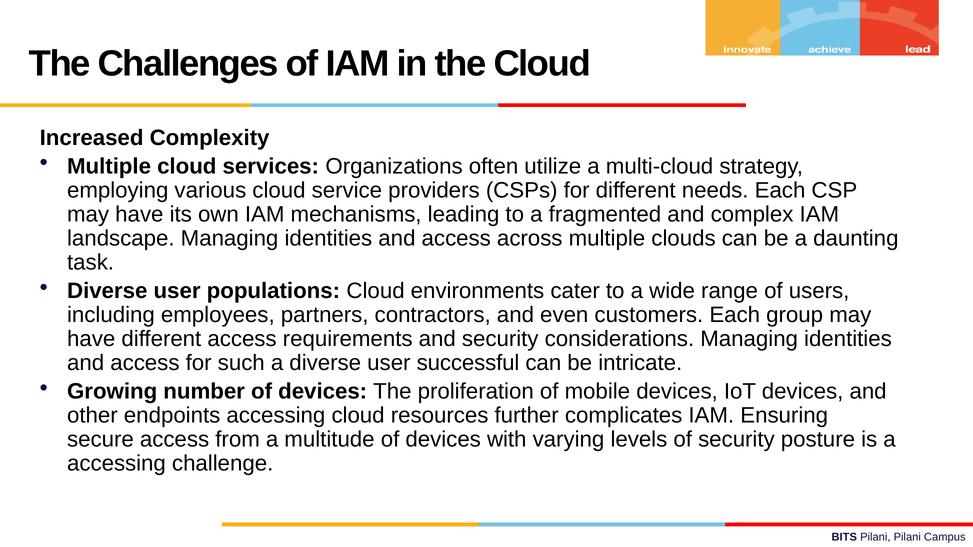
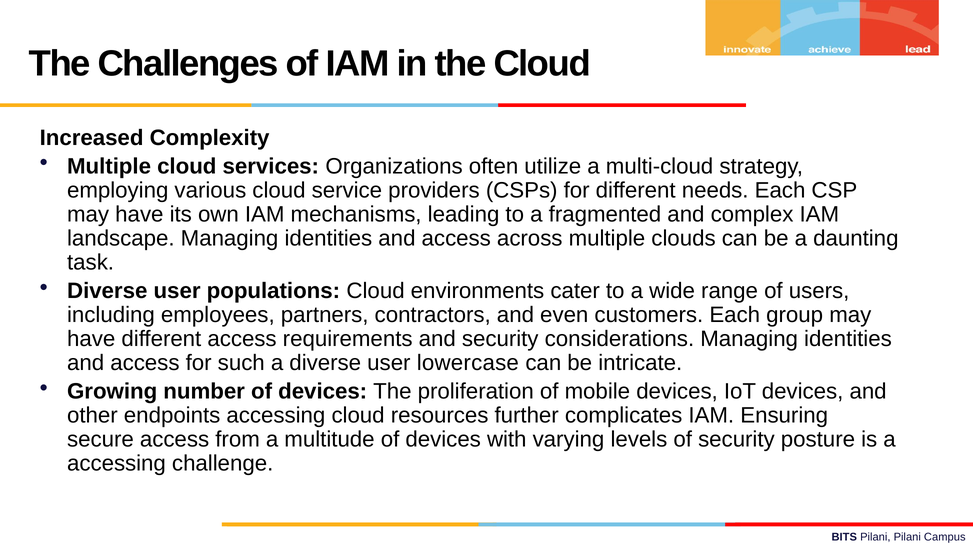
successful: successful -> lowercase (468, 363)
